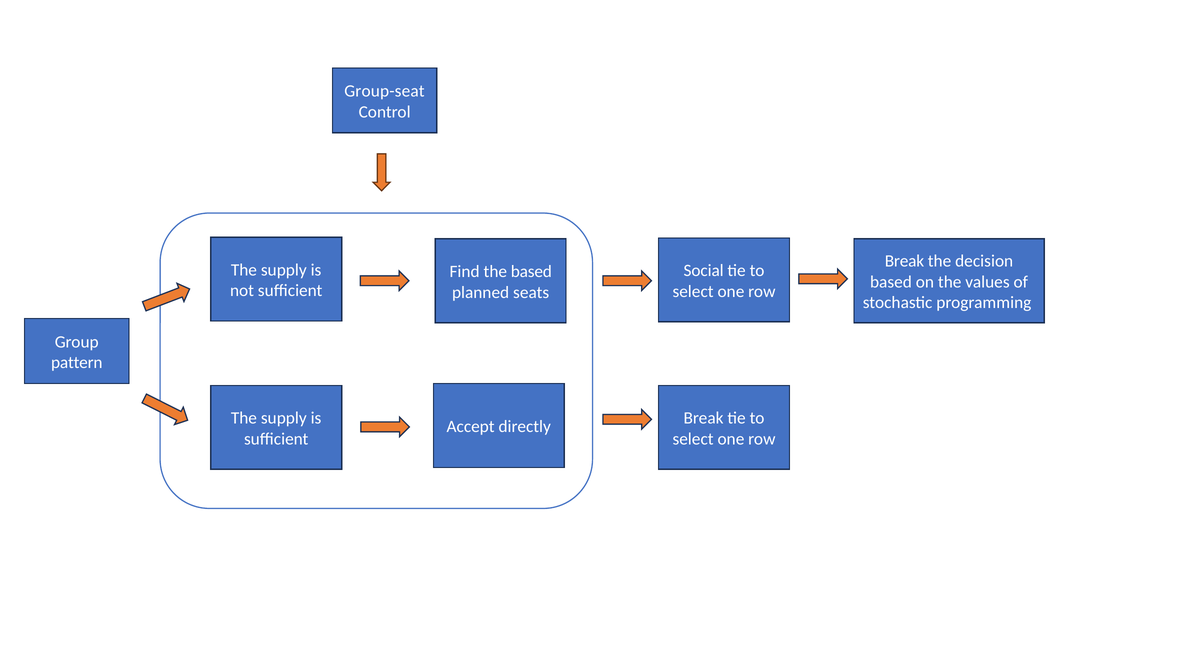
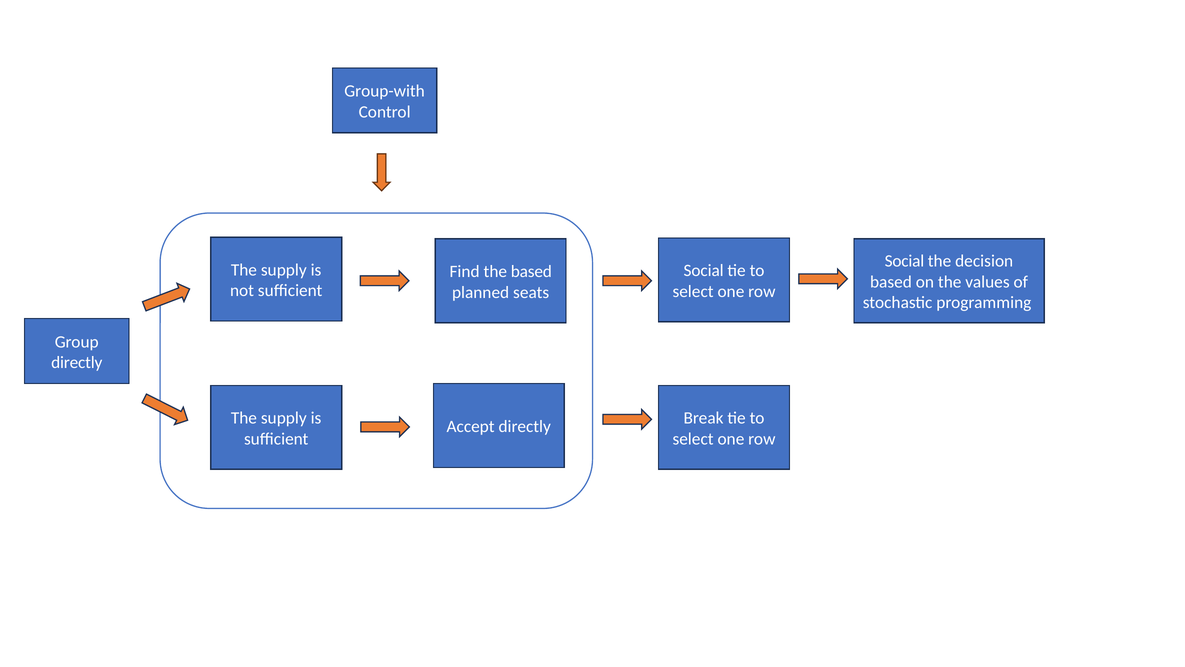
Group-seat: Group-seat -> Group-with (385, 91)
Break: Break -> Social (904, 261)
pattern: pattern -> directly (77, 362)
